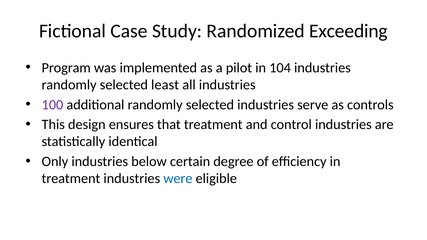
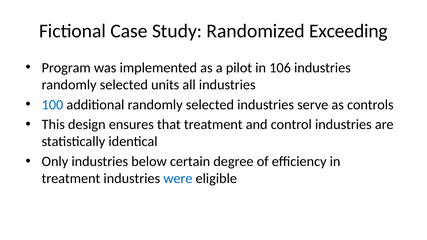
104: 104 -> 106 (280, 68)
least: least -> units (165, 85)
100 colour: purple -> blue (52, 105)
